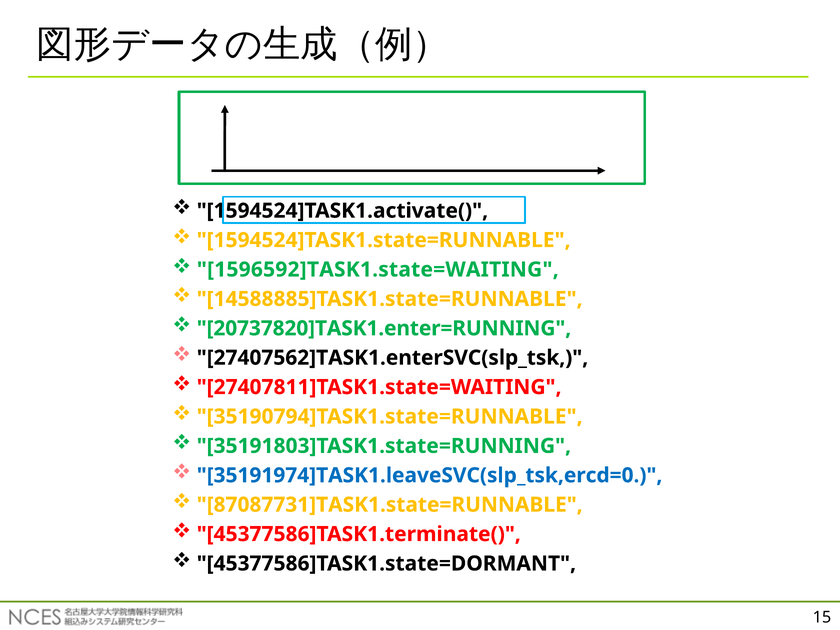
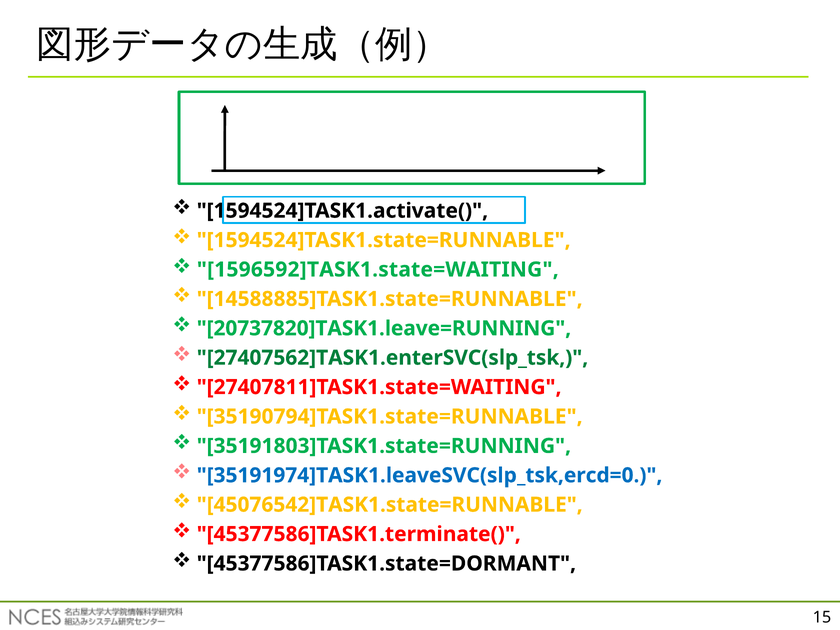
20737820]TASK1.enter=RUNNING: 20737820]TASK1.enter=RUNNING -> 20737820]TASK1.leave=RUNNING (384, 328)
27407562]TASK1.enterSVC(slp_tsk colour: black -> green (392, 358)
87087731]TASK1.state=RUNNABLE: 87087731]TASK1.state=RUNNABLE -> 45076542]TASK1.state=RUNNABLE (390, 505)
